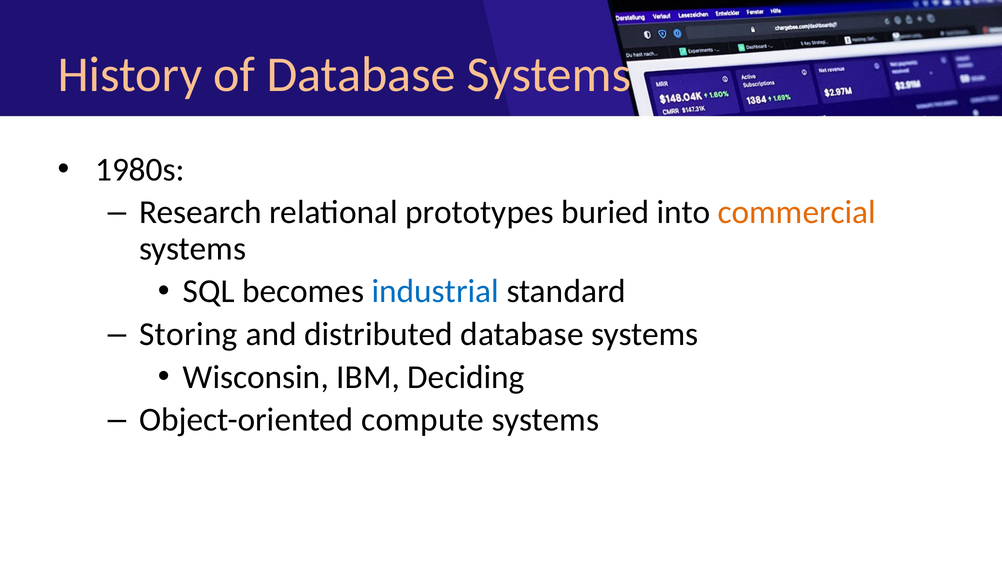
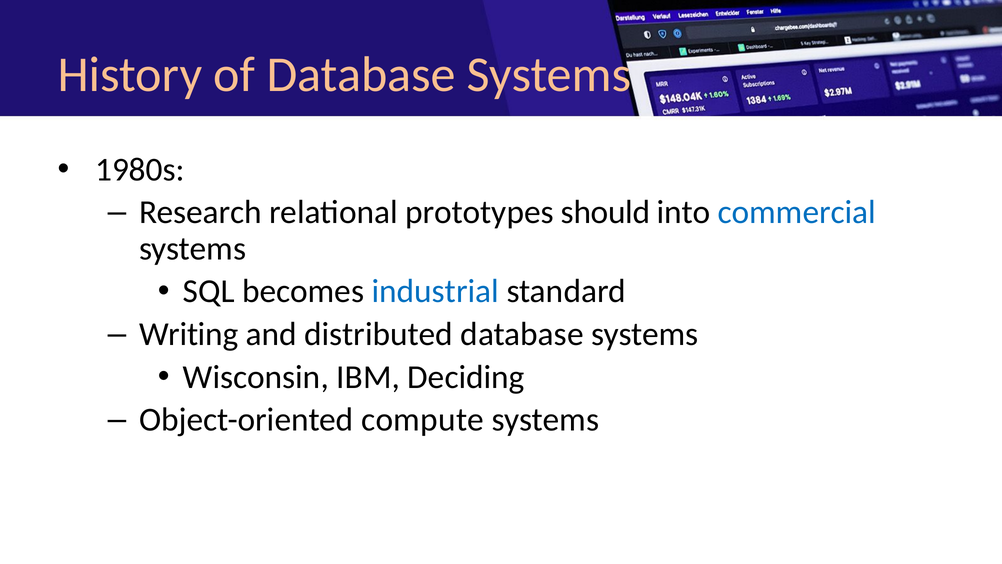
buried: buried -> should (605, 212)
commercial colour: orange -> blue (797, 212)
Storing: Storing -> Writing (189, 334)
